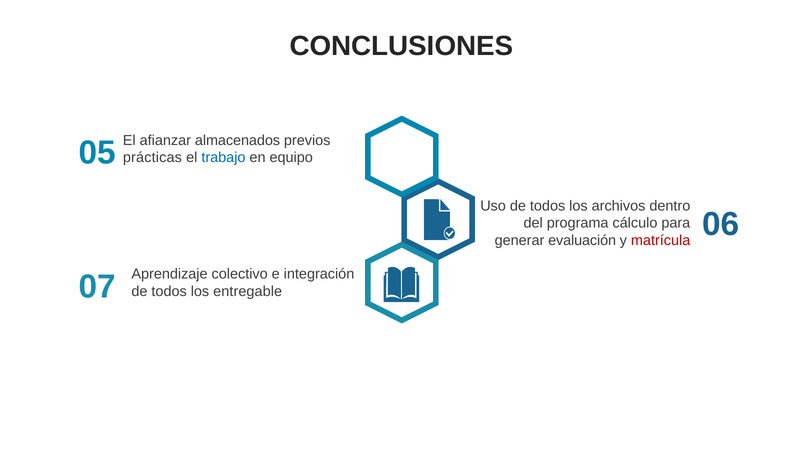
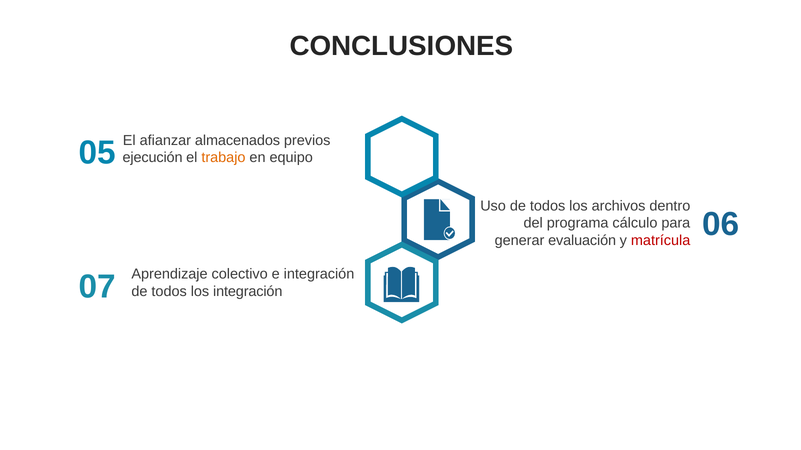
prácticas: prácticas -> ejecución (153, 158)
trabajo colour: blue -> orange (223, 158)
los entregable: entregable -> integración (248, 292)
